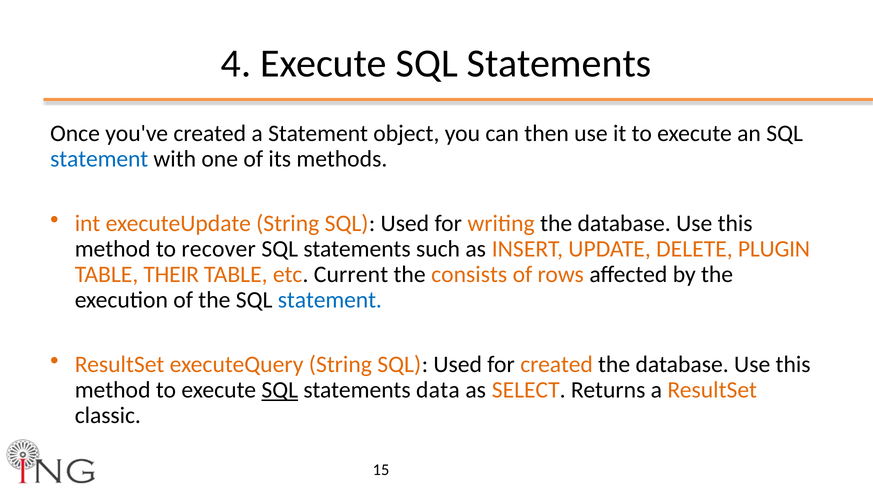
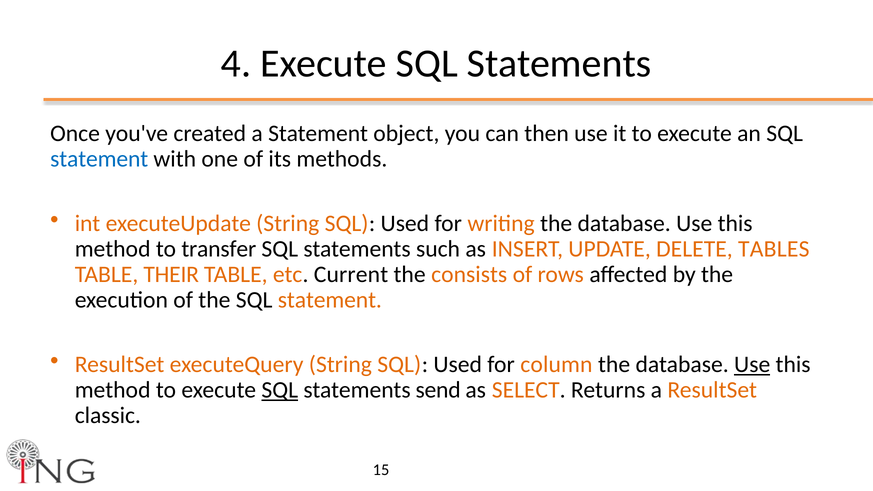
recover: recover -> transfer (219, 249)
PLUGIN: PLUGIN -> TABLES (774, 249)
statement colour: blue -> orange (330, 300)
for created: created -> column (556, 364)
Use underline: none -> present (752, 364)
data: data -> send (438, 390)
